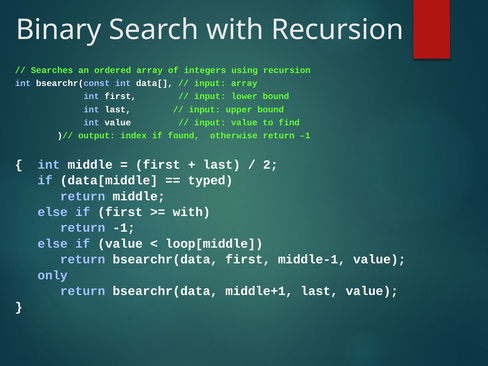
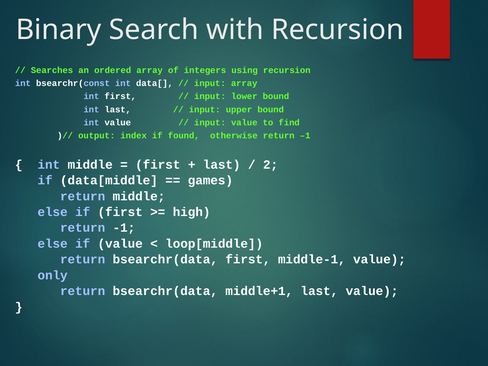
typed: typed -> games (210, 180)
with: with -> high (192, 212)
